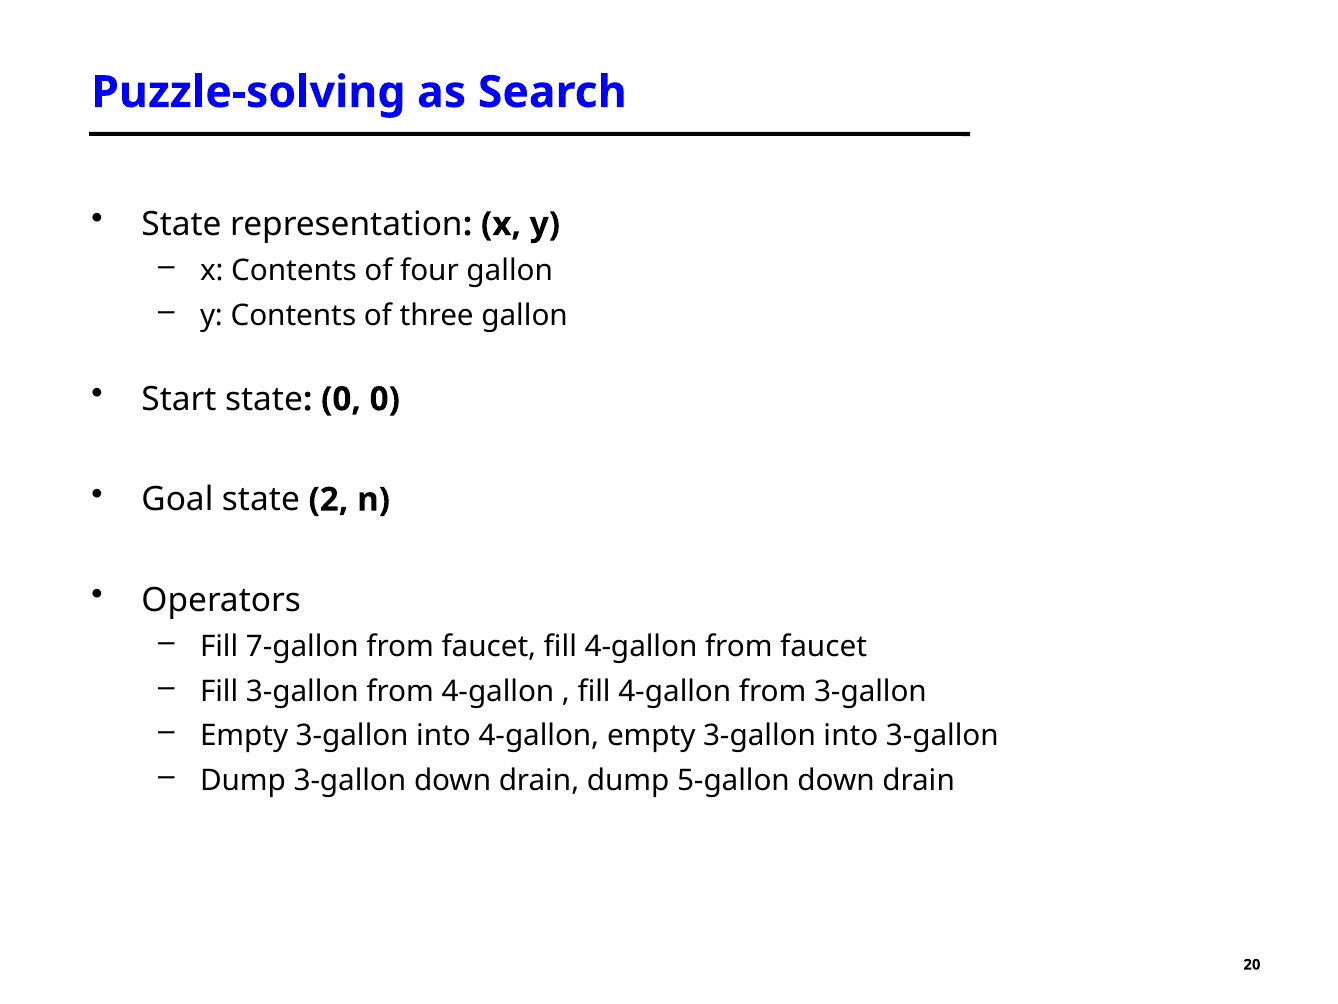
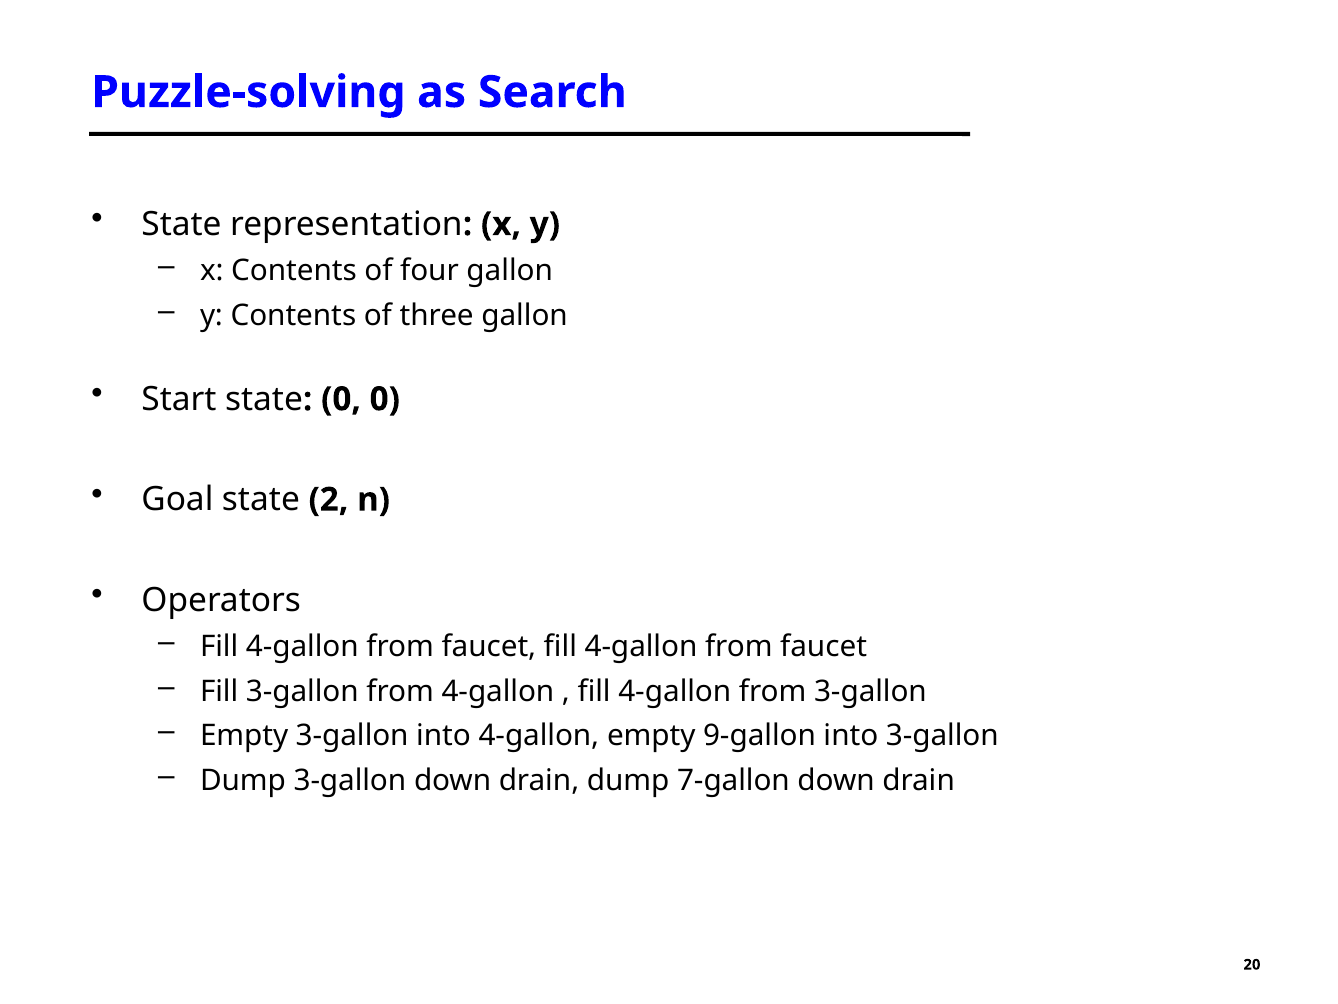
7-gallon: 7-gallon -> 4-gallon (302, 646)
4-gallon empty 3-gallon: 3-gallon -> 9-gallon (760, 736)
5-gallon: 5-gallon -> 7-gallon (733, 780)
